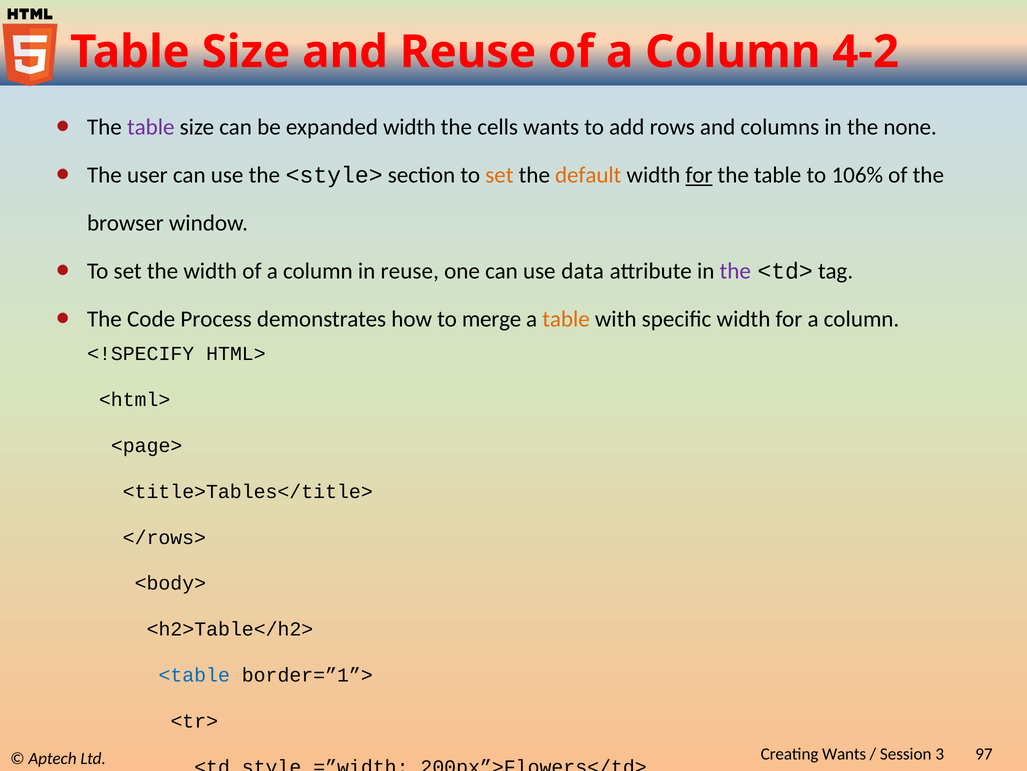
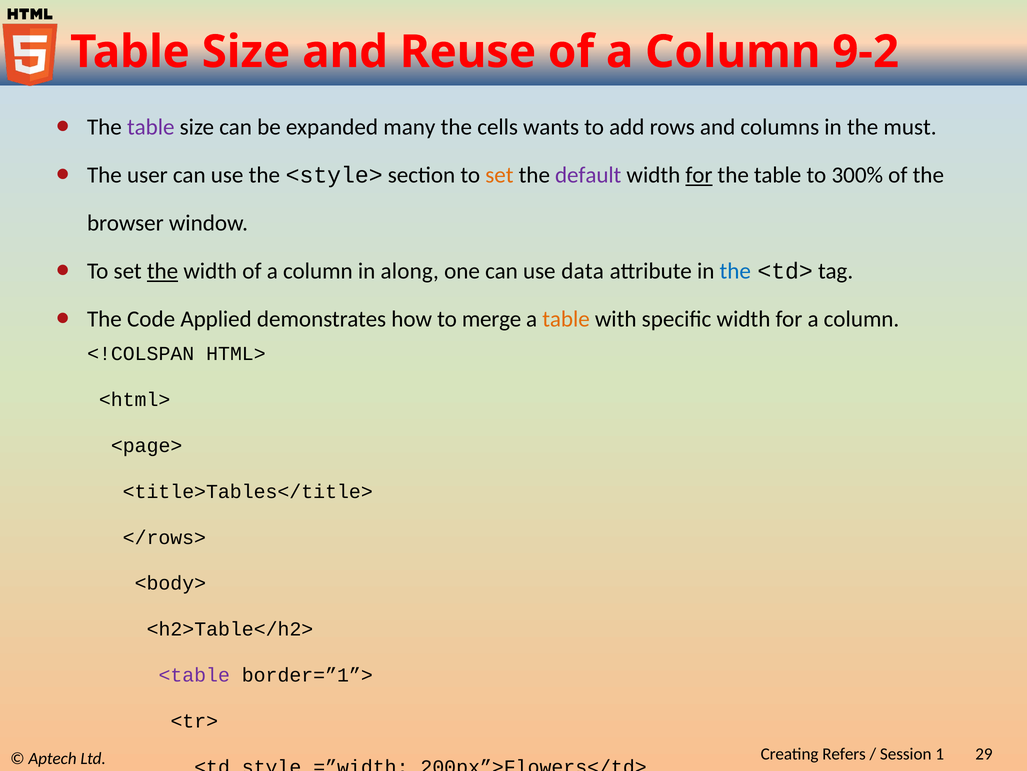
4-2: 4-2 -> 9-2 (866, 52)
expanded width: width -> many (409, 127)
none: none -> must (910, 127)
default colour: orange -> purple (588, 175)
106%: 106% -> 300% (857, 175)
the underline: none -> present (163, 271)
in reuse: reuse -> along (410, 271)
the colour: purple -> blue (735, 271)
Process: Process -> Applied (216, 319)
<!SPECIFY: <!SPECIFY -> <!COLSPAN (141, 354)
<table colour: blue -> purple (194, 675)
Creating Wants: Wants -> Refers (844, 753)
3: 3 -> 1 (940, 753)
97: 97 -> 29 (984, 753)
